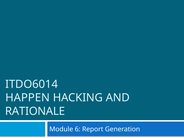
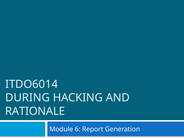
HAPPEN: HAPPEN -> DURING (28, 98)
